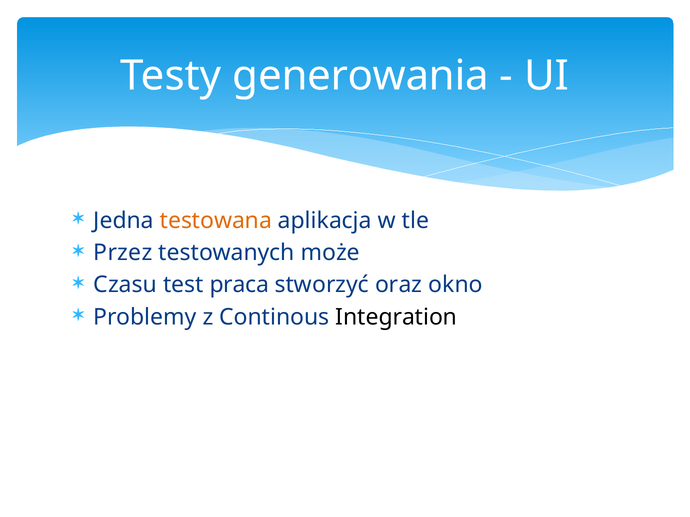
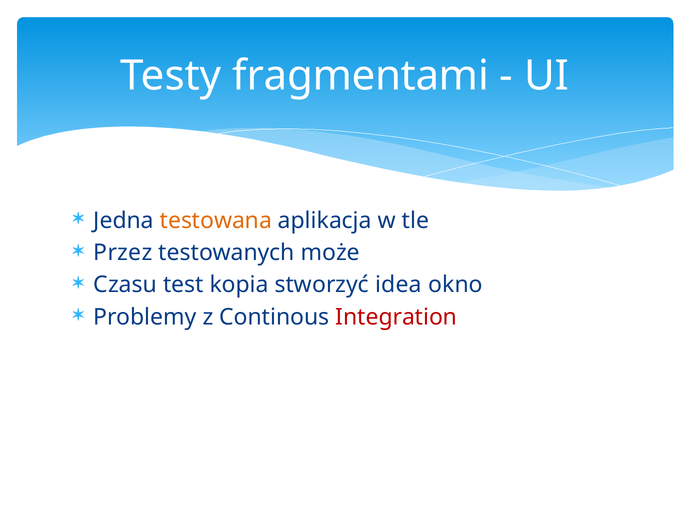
generowania: generowania -> fragmentami (361, 76)
praca: praca -> kopia (239, 285)
oraz: oraz -> idea (399, 285)
Integration colour: black -> red (396, 317)
